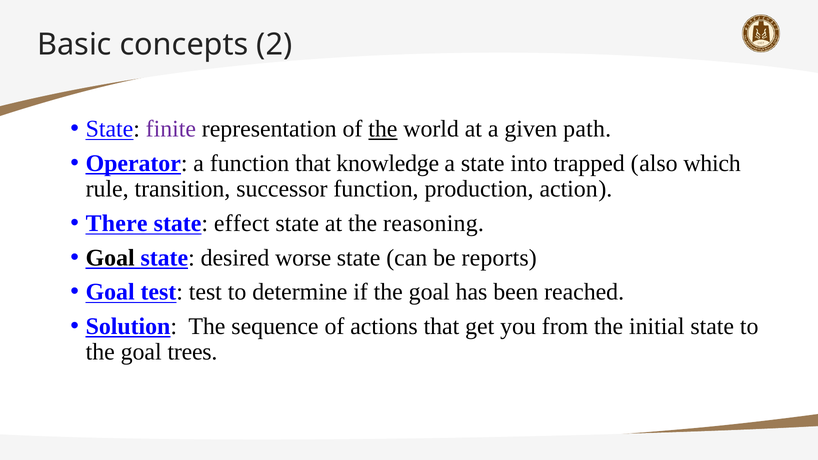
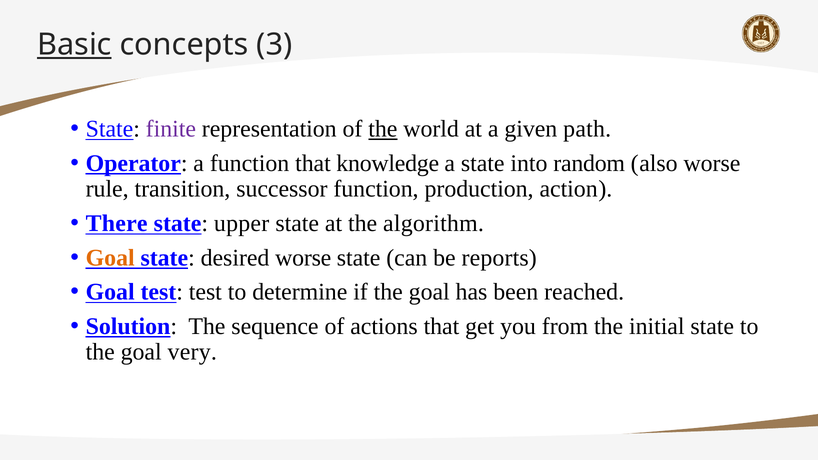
Basic underline: none -> present (74, 45)
2: 2 -> 3 (274, 45)
trapped: trapped -> random (589, 163)
also which: which -> worse (712, 163)
effect: effect -> upper (242, 223)
reasoning: reasoning -> algorithm (434, 223)
Goal colour: black -> orange (110, 258)
trees: trees -> very (192, 352)
